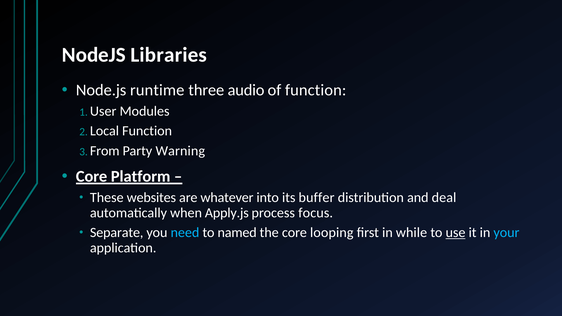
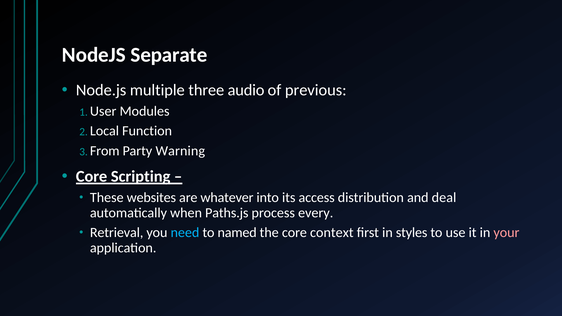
Libraries: Libraries -> Separate (169, 55)
runtime: runtime -> multiple (157, 90)
of function: function -> previous (316, 90)
Platform: Platform -> Scripting (141, 177)
buffer: buffer -> access (317, 198)
Apply.js: Apply.js -> Paths.js (227, 213)
focus: focus -> every (316, 213)
Separate: Separate -> Retrieval (117, 233)
looping: looping -> context (332, 233)
while: while -> styles (412, 233)
use underline: present -> none (456, 233)
your colour: light blue -> pink (506, 233)
